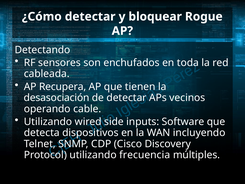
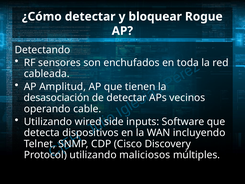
Recupera: Recupera -> Amplitud (63, 87)
frecuencia: frecuencia -> maliciosos (145, 155)
